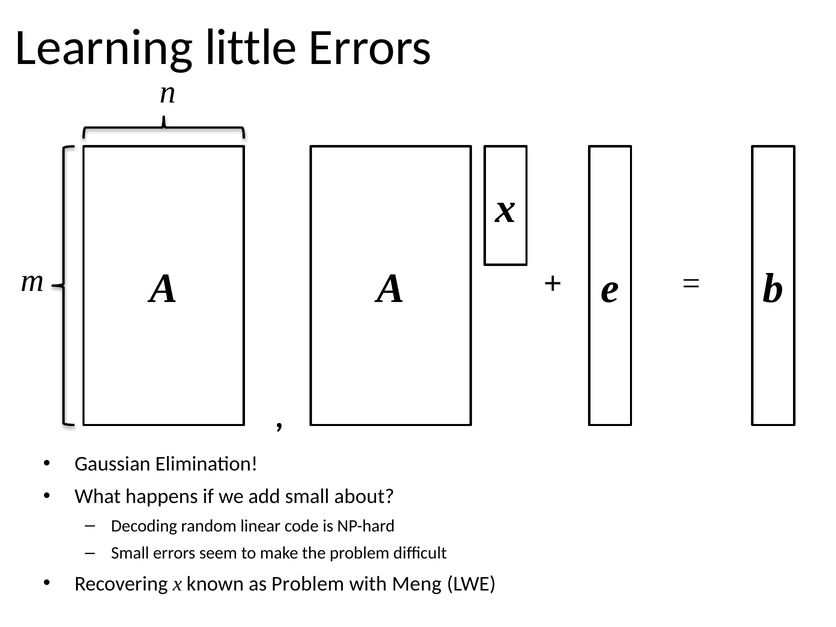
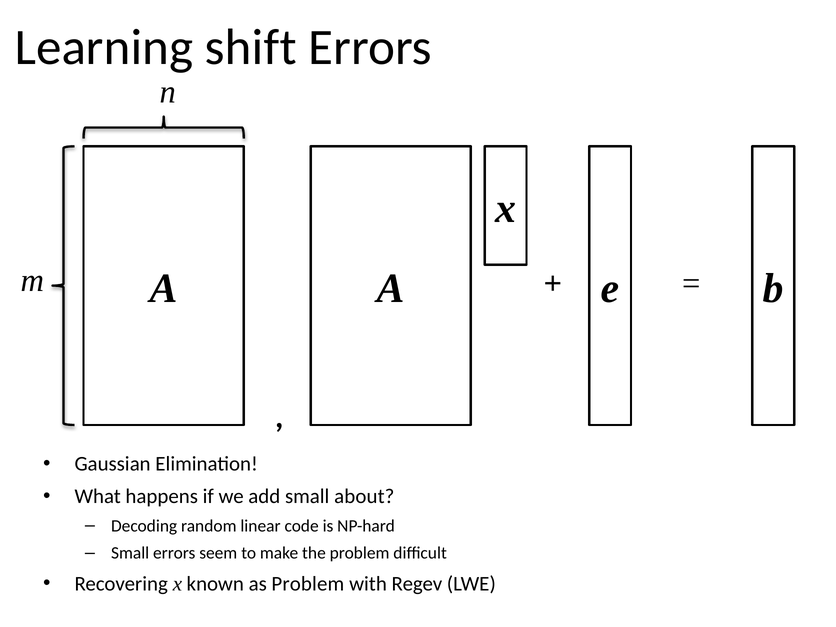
little: little -> shift (251, 47)
Meng: Meng -> Regev (417, 584)
